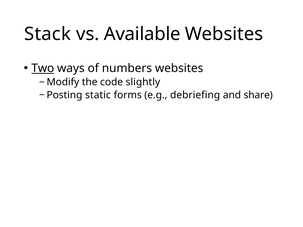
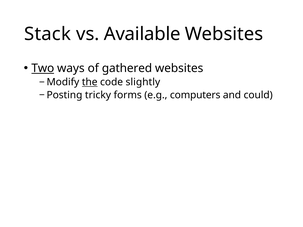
numbers: numbers -> gathered (127, 68)
the underline: none -> present (90, 82)
static: static -> tricky (98, 95)
debriefing: debriefing -> computers (195, 95)
share: share -> could (258, 95)
